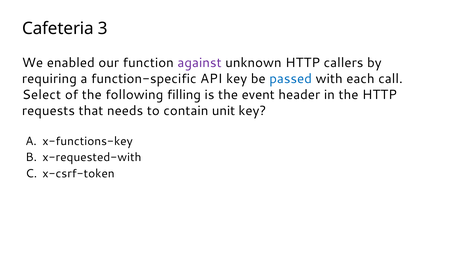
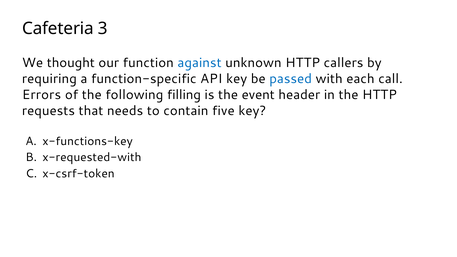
enabled: enabled -> thought (71, 63)
against colour: purple -> blue (200, 63)
Select: Select -> Errors (42, 95)
unit: unit -> five (223, 111)
